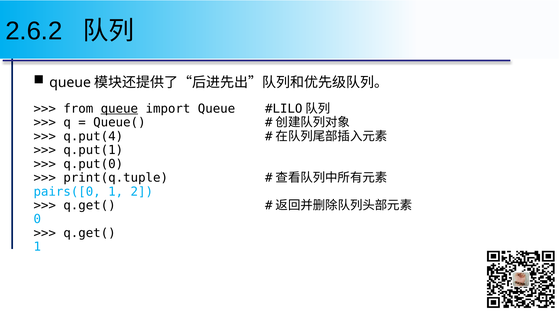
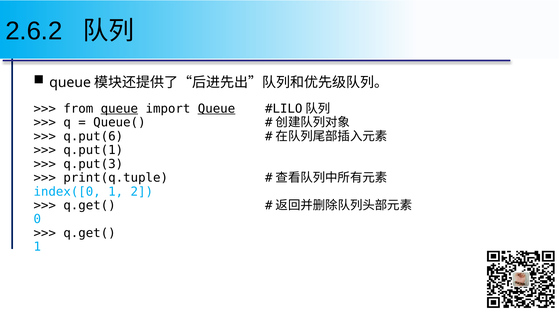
Queue underline: none -> present (217, 109)
q.put(4: q.put(4 -> q.put(6 (93, 136)
q.put(0: q.put(0 -> q.put(3 (93, 164)
pairs([0: pairs([0 -> index([0 (67, 192)
